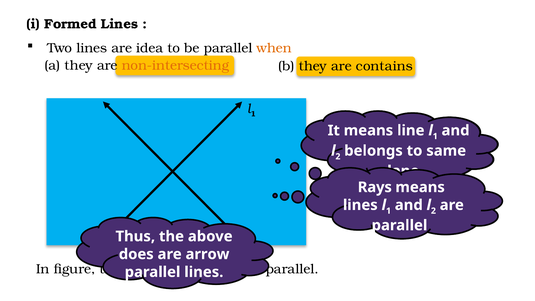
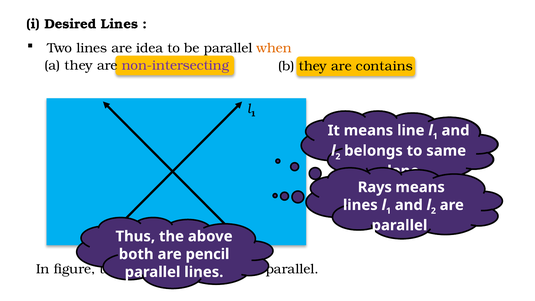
Formed: Formed -> Desired (70, 24)
non-intersecting colour: orange -> purple (175, 65)
does: does -> both (136, 254)
arrow: arrow -> pencil (207, 254)
